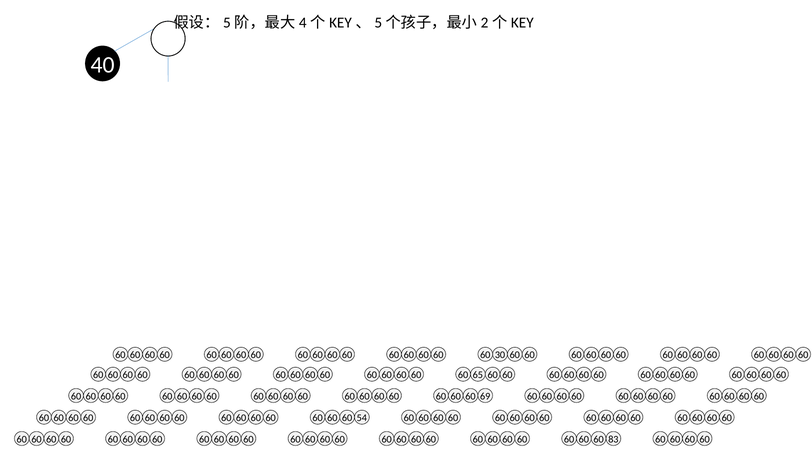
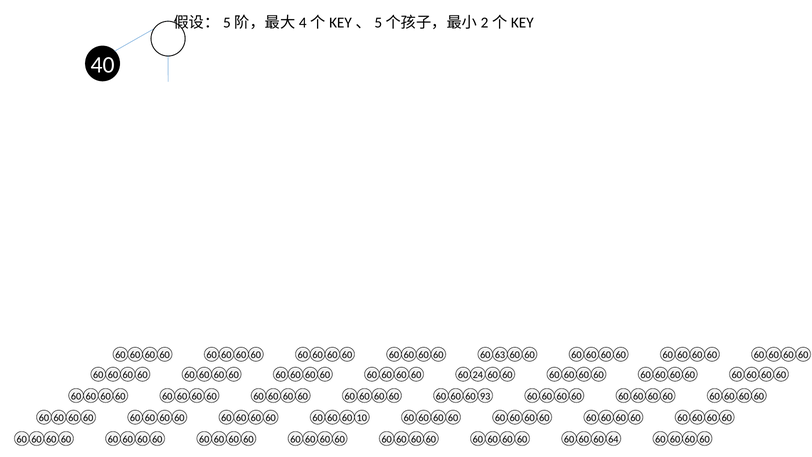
30: 30 -> 63 (500, 355)
65: 65 -> 24 (478, 375)
69: 69 -> 93 (485, 396)
54: 54 -> 10 (362, 418)
83: 83 -> 64 (613, 439)
